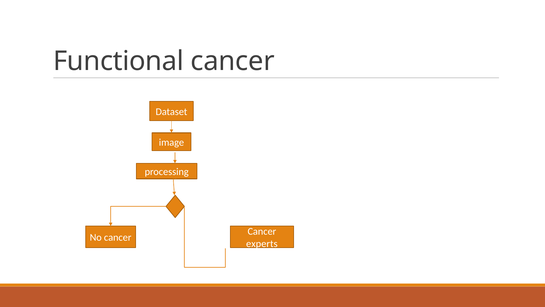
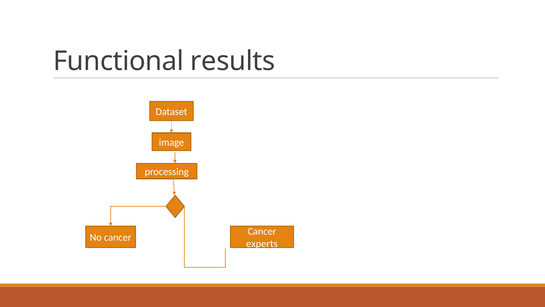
Functional cancer: cancer -> results (233, 61)
